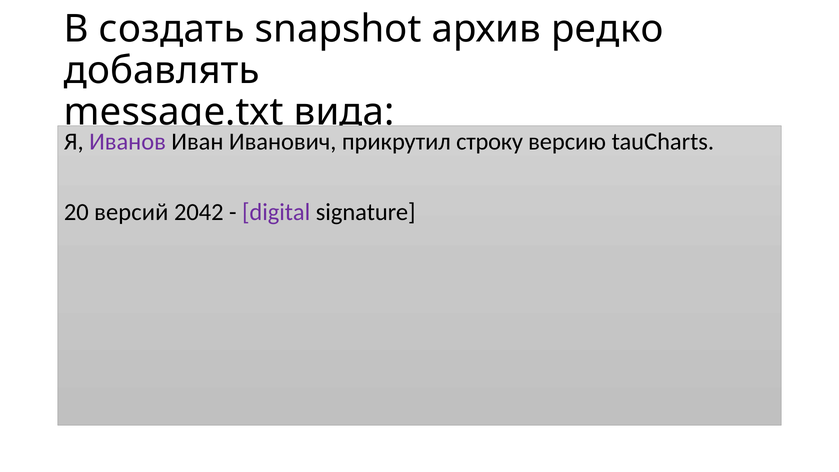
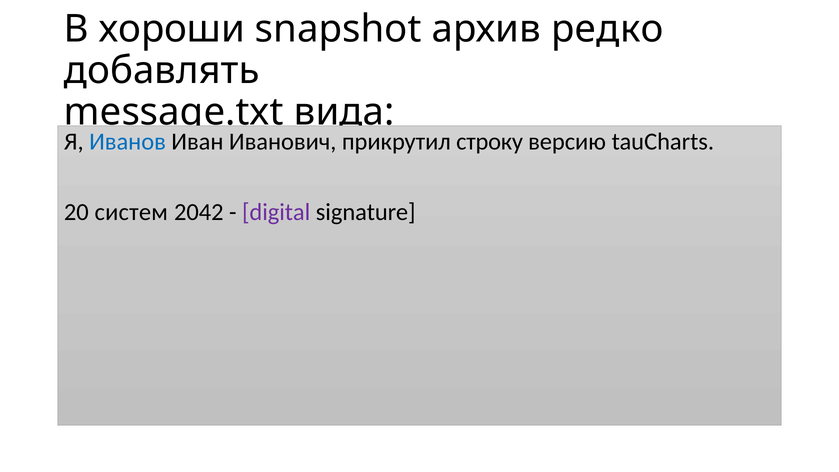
создать: создать -> хороши (172, 29)
Иванов colour: purple -> blue (128, 142)
версий: версий -> систем (131, 212)
